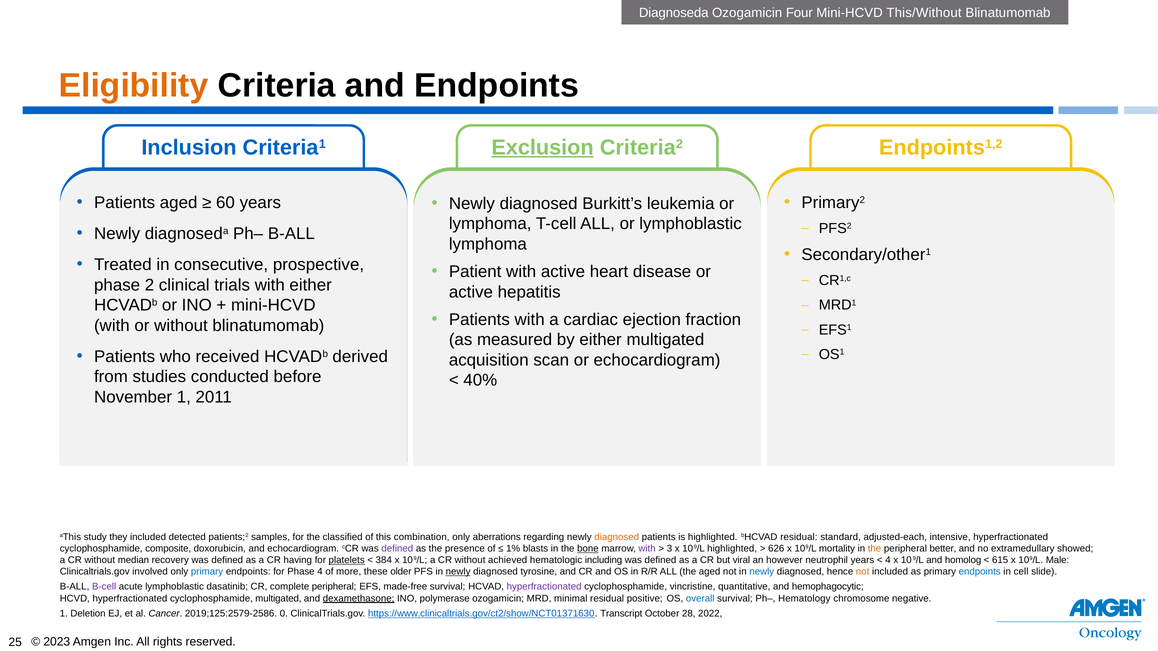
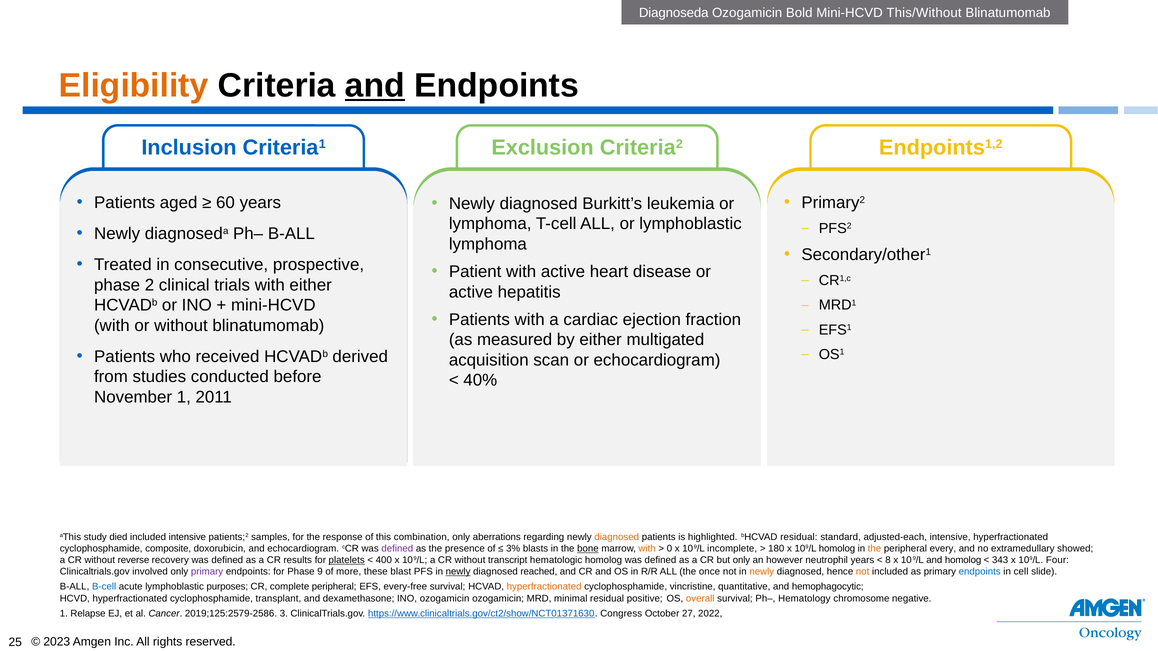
Four: Four -> Bold (799, 13)
and underline: none -> present (375, 86)
Exclusion underline: present -> none (543, 148)
they: they -> died (118, 537)
included detected: detected -> intensive (187, 537)
classified: classified -> response (343, 537)
1%: 1% -> 3% (513, 549)
with colour: purple -> orange (647, 549)
3: 3 -> 0 (669, 549)
109/L highlighted: highlighted -> incomplete (732, 549)
626: 626 -> 180 (776, 549)
109/L mortality: mortality -> homolog (837, 549)
better: better -> every (943, 549)
median: median -> reverse (133, 560)
having: having -> results (298, 560)
384: 384 -> 400 (384, 560)
achieved: achieved -> transcript (508, 560)
hematologic including: including -> homolog (603, 560)
but viral: viral -> only (741, 560)
4: 4 -> 8 (888, 560)
615: 615 -> 343 (1000, 560)
Male: Male -> Four (1057, 560)
primary colour: blue -> purple (207, 572)
Phase 4: 4 -> 9 (320, 572)
older: older -> blast (401, 572)
tyrosine: tyrosine -> reached (539, 572)
the aged: aged -> once (710, 572)
newly colour: blue -> orange (762, 572)
B-cell colour: purple -> blue (104, 587)
dasatinib: dasatinib -> purposes (227, 587)
made-free: made-free -> every-free (405, 587)
hyperfractionated colour: purple -> orange (544, 587)
cyclophosphamide multigated: multigated -> transplant (278, 599)
dexamethasone underline: present -> none (359, 599)
INO polymerase: polymerase -> ozogamicin (445, 599)
overall colour: blue -> orange (700, 599)
Deletion: Deletion -> Relapse (88, 614)
0: 0 -> 3 (284, 614)
Transcript: Transcript -> Congress (621, 614)
28: 28 -> 27 (689, 614)
